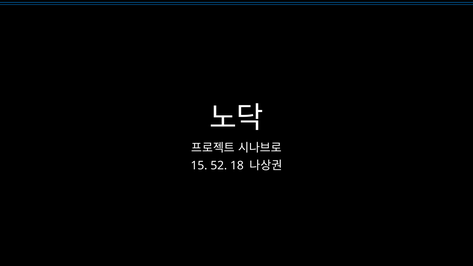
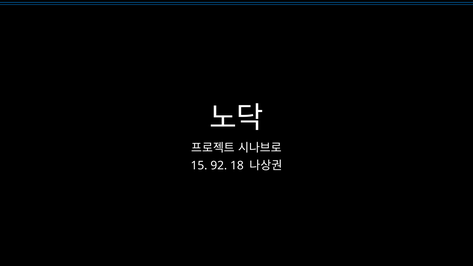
52: 52 -> 92 (219, 166)
